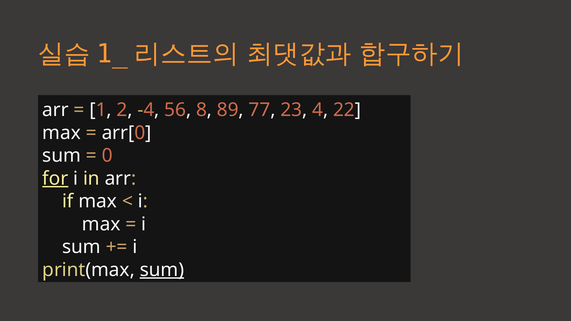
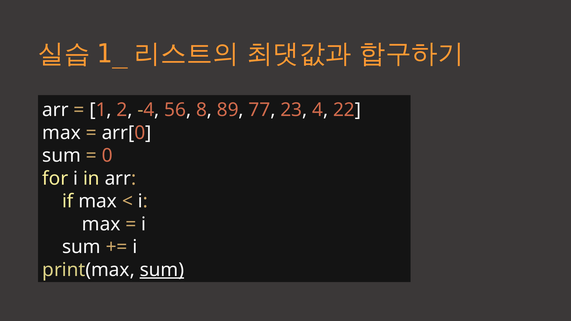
for underline: present -> none (55, 179)
